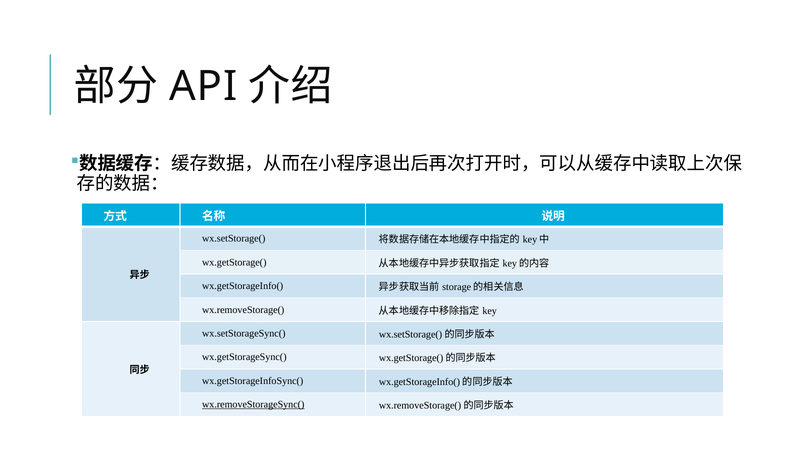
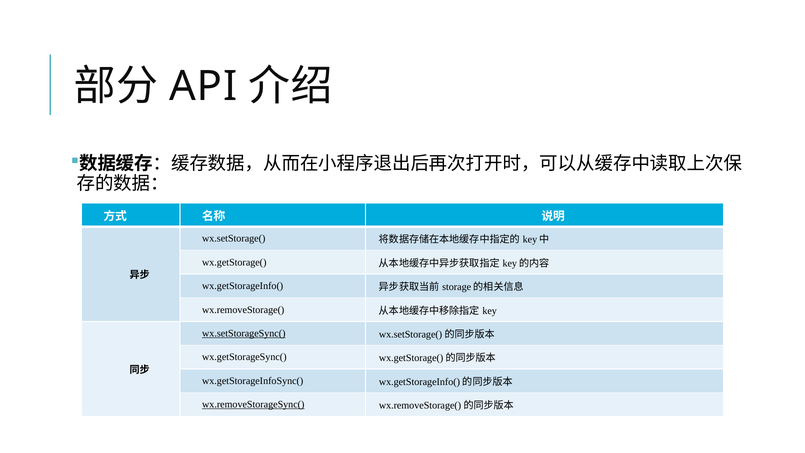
wx.setStorageSync( underline: none -> present (244, 333)
